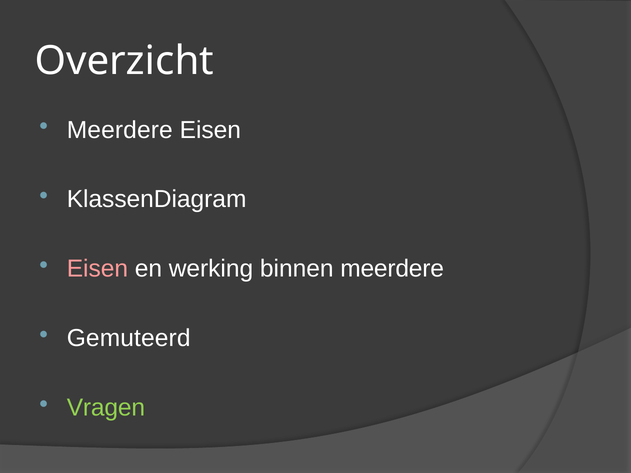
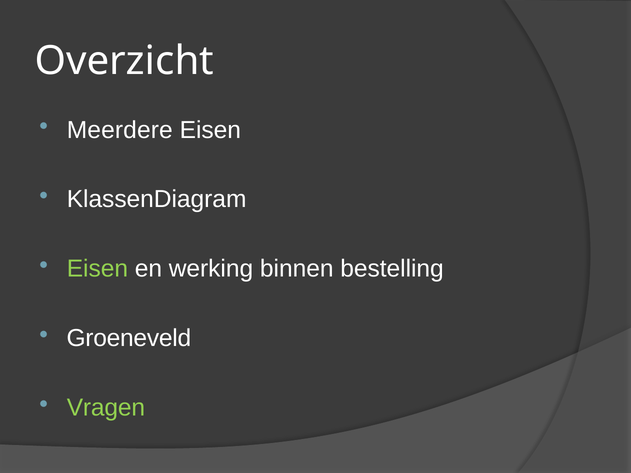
Eisen colour: pink -> light green (97, 269)
binnen meerdere: meerdere -> bestelling (392, 269)
Gemuteerd: Gemuteerd -> Groeneveld (129, 338)
